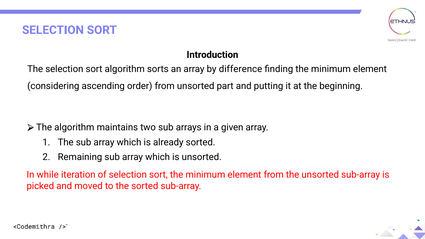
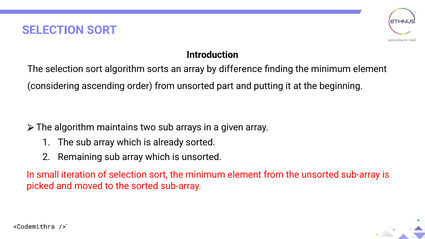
while: while -> small (48, 175)
